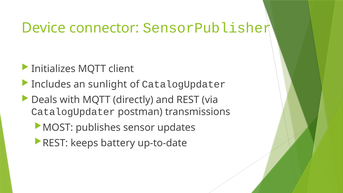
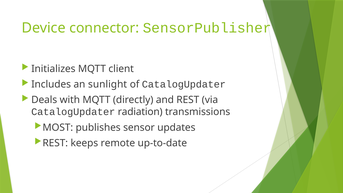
postman: postman -> radiation (140, 112)
battery: battery -> remote (118, 143)
